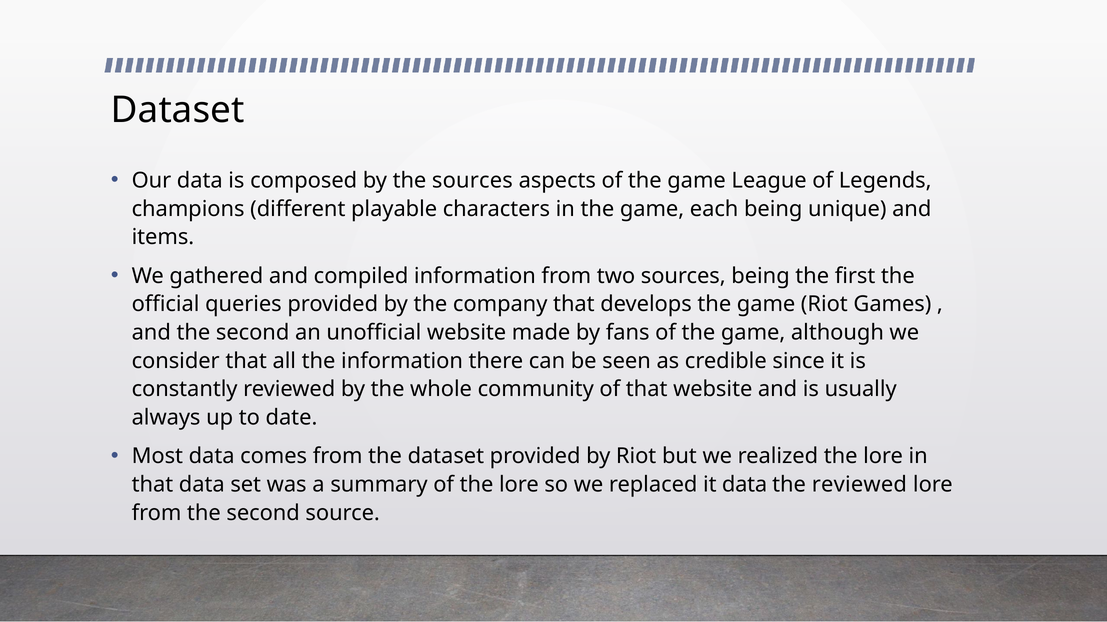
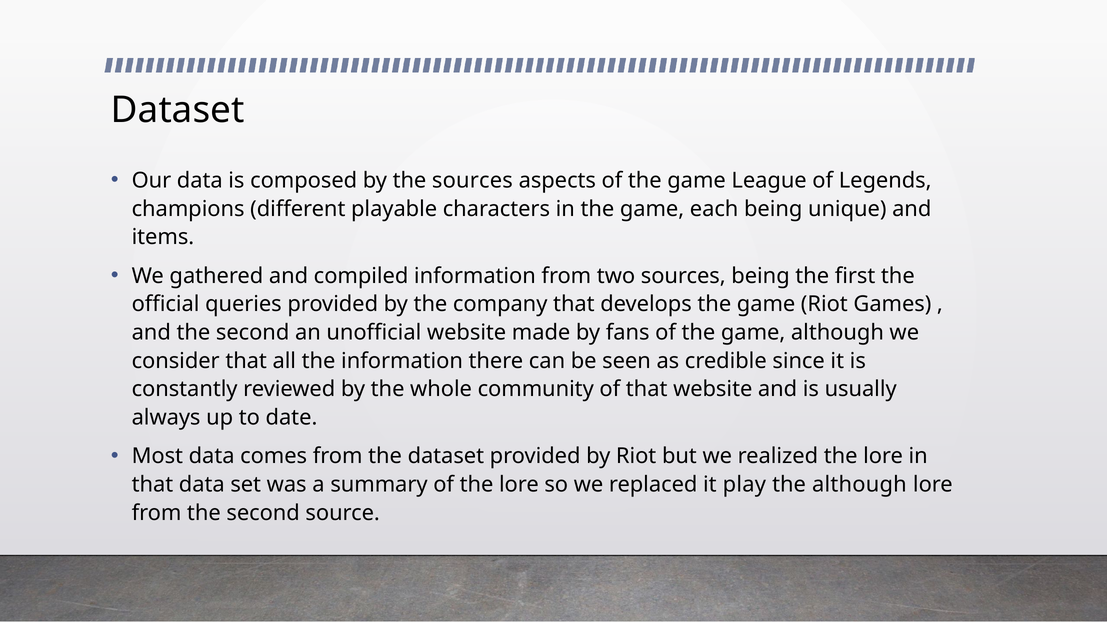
it data: data -> play (744, 485)
the reviewed: reviewed -> although (859, 485)
